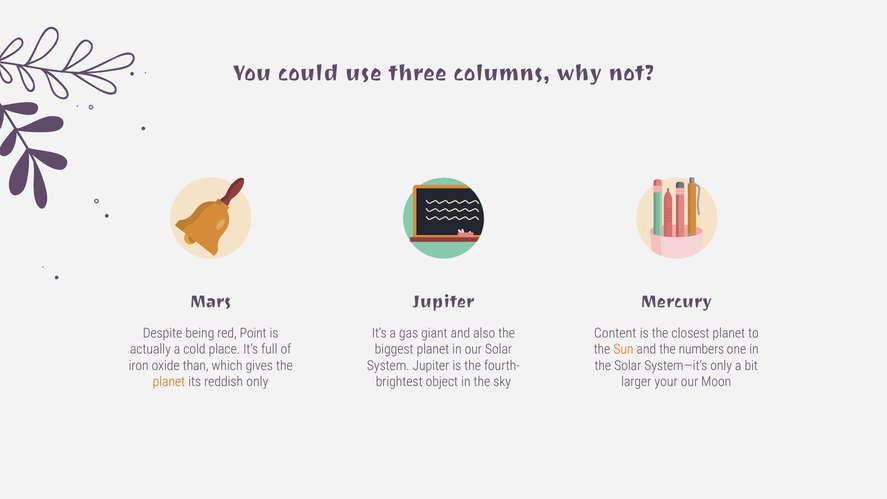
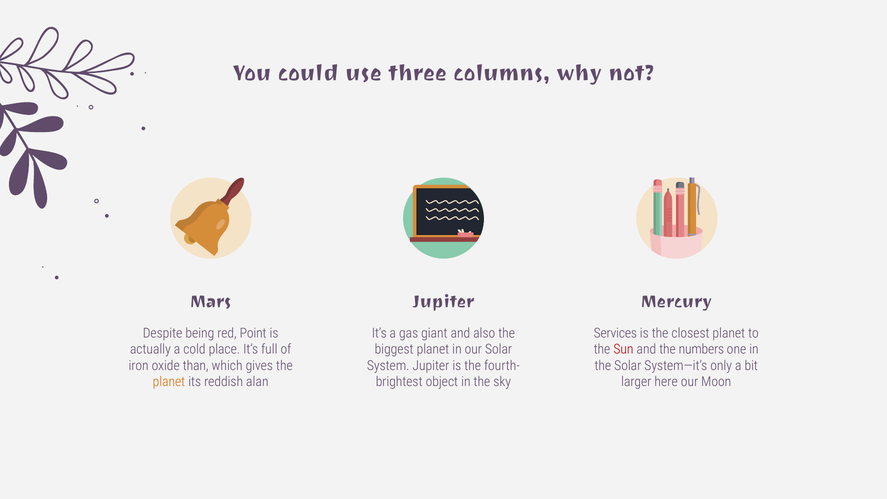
Content: Content -> Services (615, 333)
Sun colour: orange -> red (623, 349)
reddish only: only -> alan (257, 382)
your: your -> here (666, 382)
